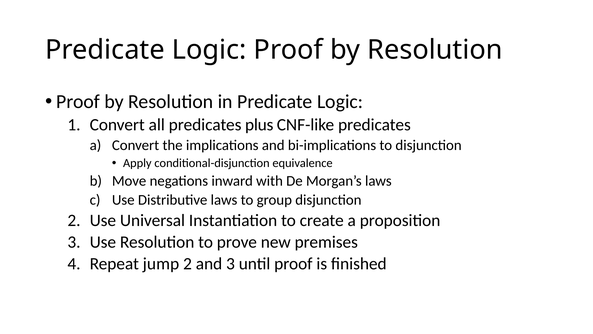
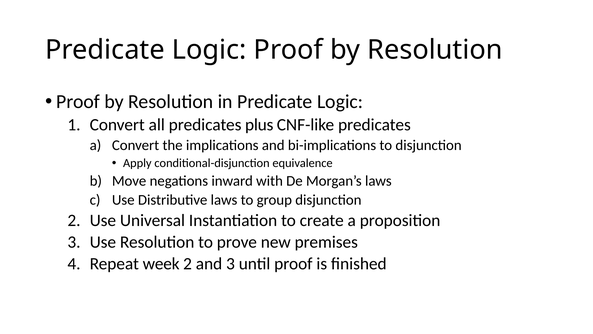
jump: jump -> week (161, 264)
